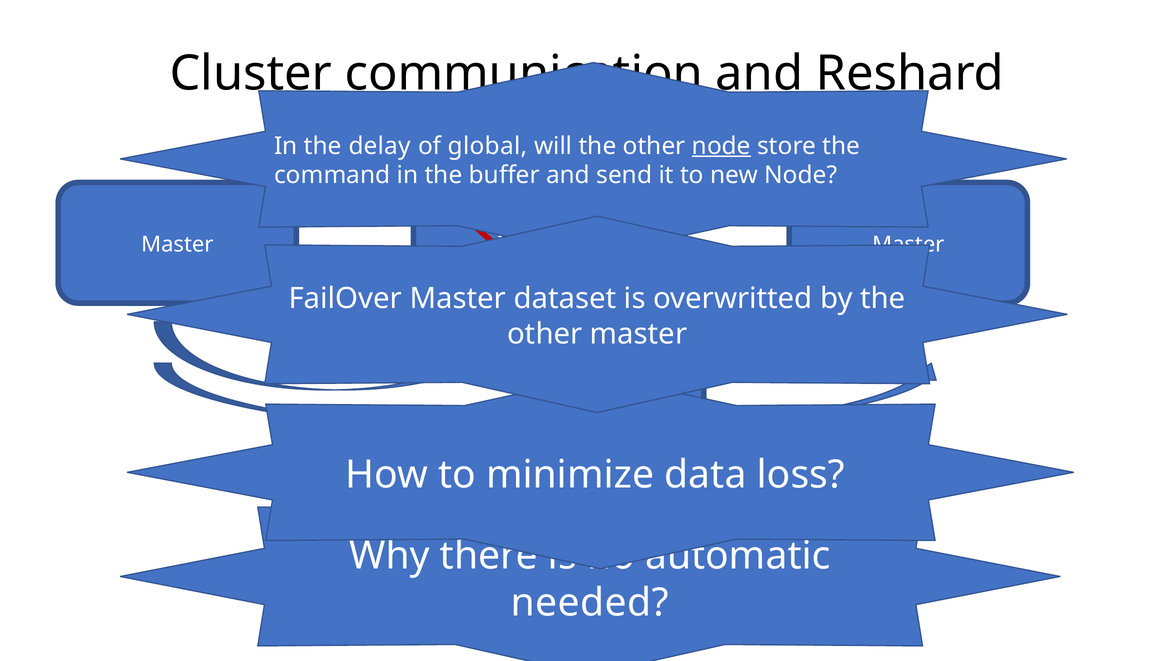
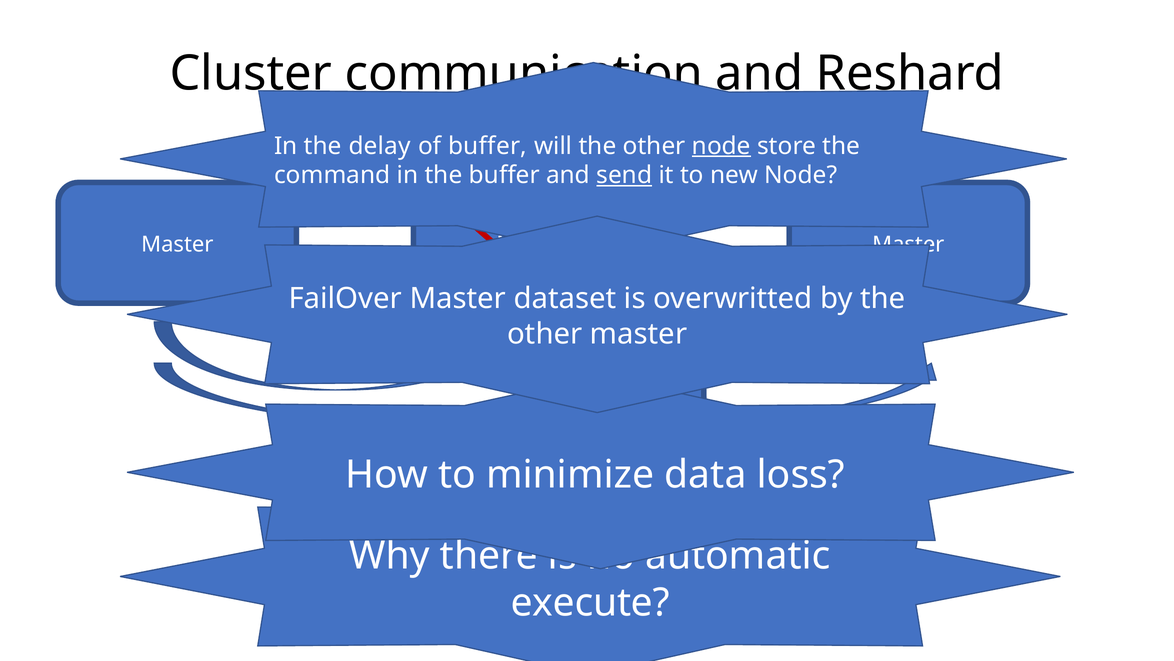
of global: global -> buffer (488, 146)
send underline: none -> present (624, 175)
needed: needed -> execute (590, 602)
